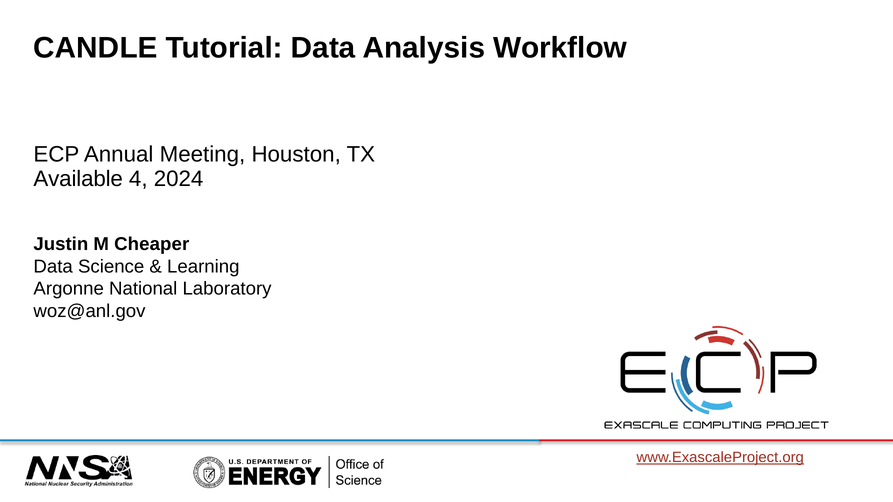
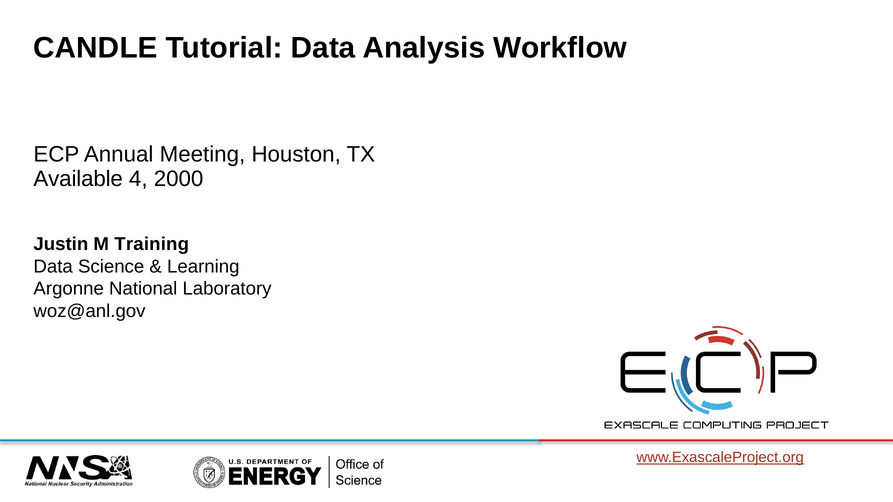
2024: 2024 -> 2000 (179, 179)
Cheaper: Cheaper -> Training (152, 244)
